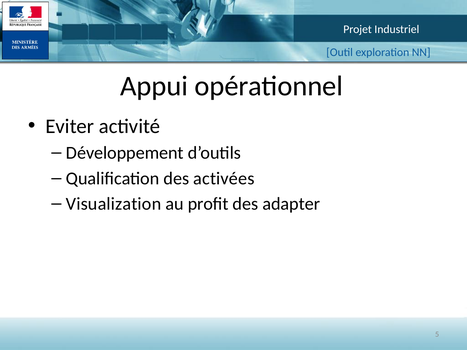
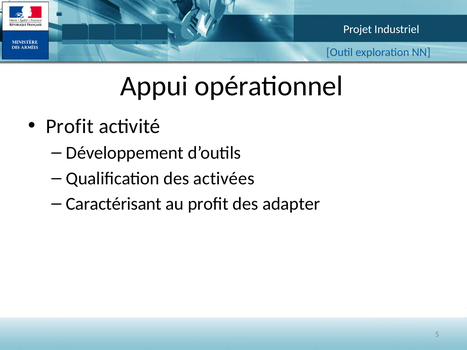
Eviter: Eviter -> Profit (70, 126)
Visualization: Visualization -> Caractérisant (114, 204)
